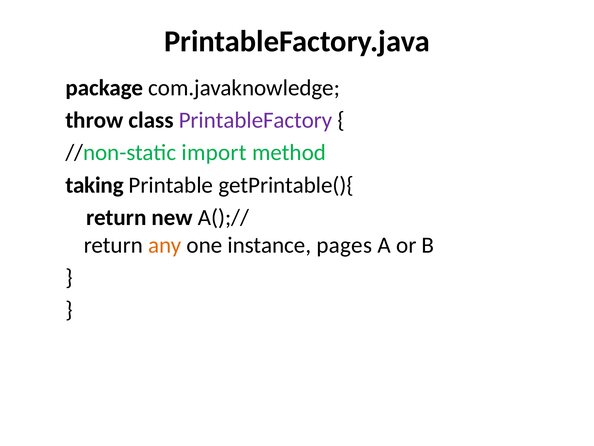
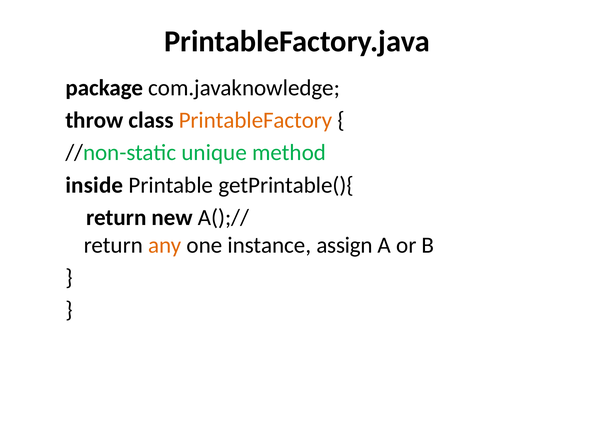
PrintableFactory colour: purple -> orange (256, 120)
import: import -> unique (214, 152)
taking: taking -> inside (94, 185)
pages: pages -> assign (345, 245)
